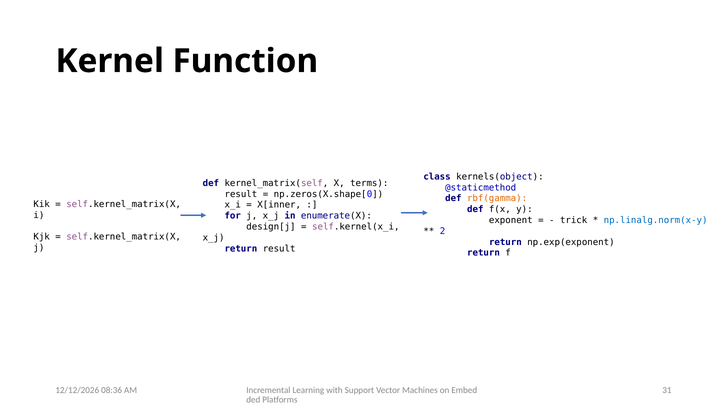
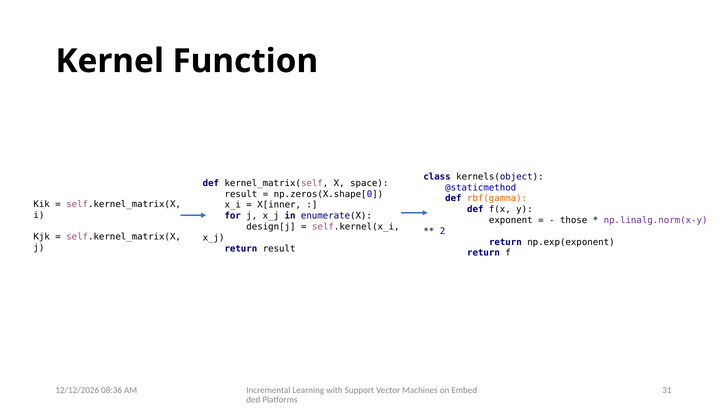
terms: terms -> space (369, 183)
trick: trick -> those (574, 220)
np.linalg.norm(x-y colour: blue -> purple (656, 220)
